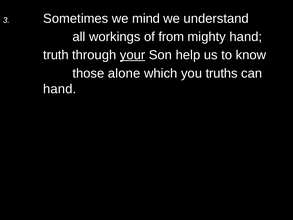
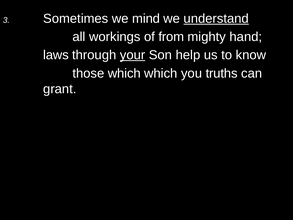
understand underline: none -> present (216, 19)
truth: truth -> laws (56, 55)
those alone: alone -> which (124, 73)
hand: hand -> grant (60, 89)
